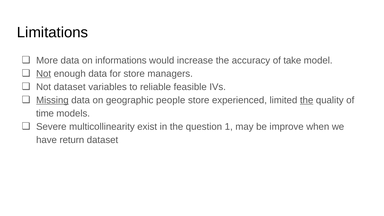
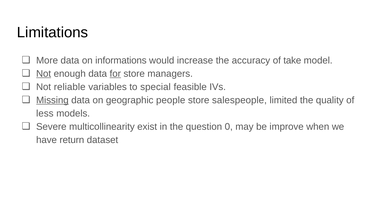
for underline: none -> present (115, 74)
Not dataset: dataset -> reliable (70, 87)
reliable: reliable -> special (156, 87)
experienced: experienced -> salespeople (239, 100)
the underline: present -> none (307, 100)
time: time -> less (45, 113)
1: 1 -> 0 (229, 127)
